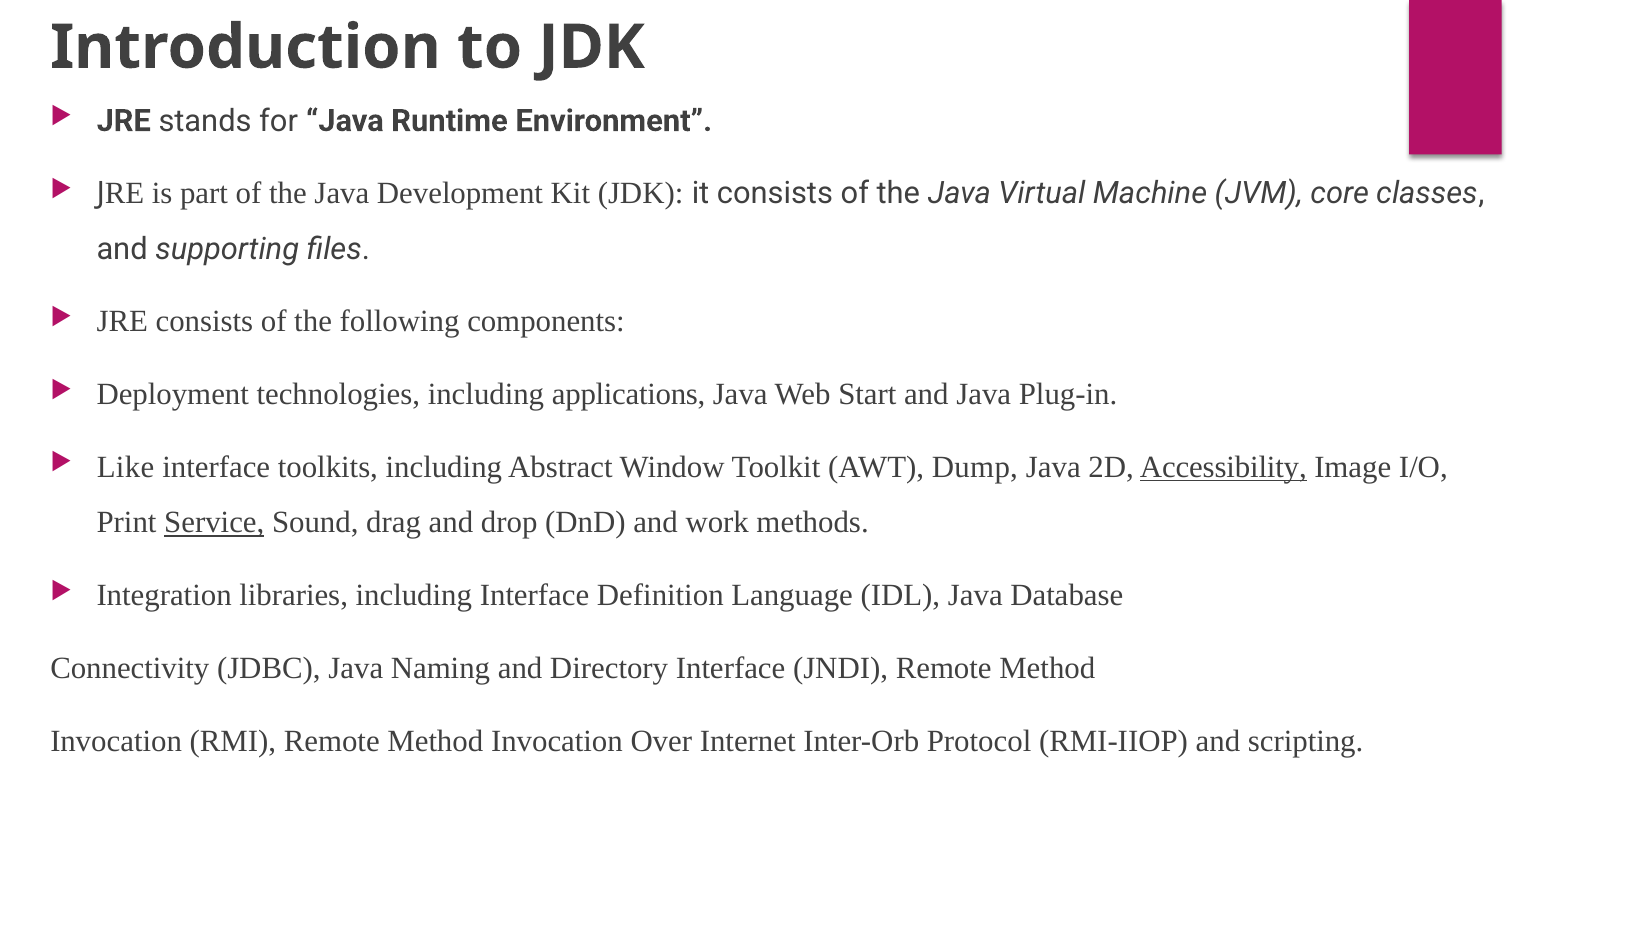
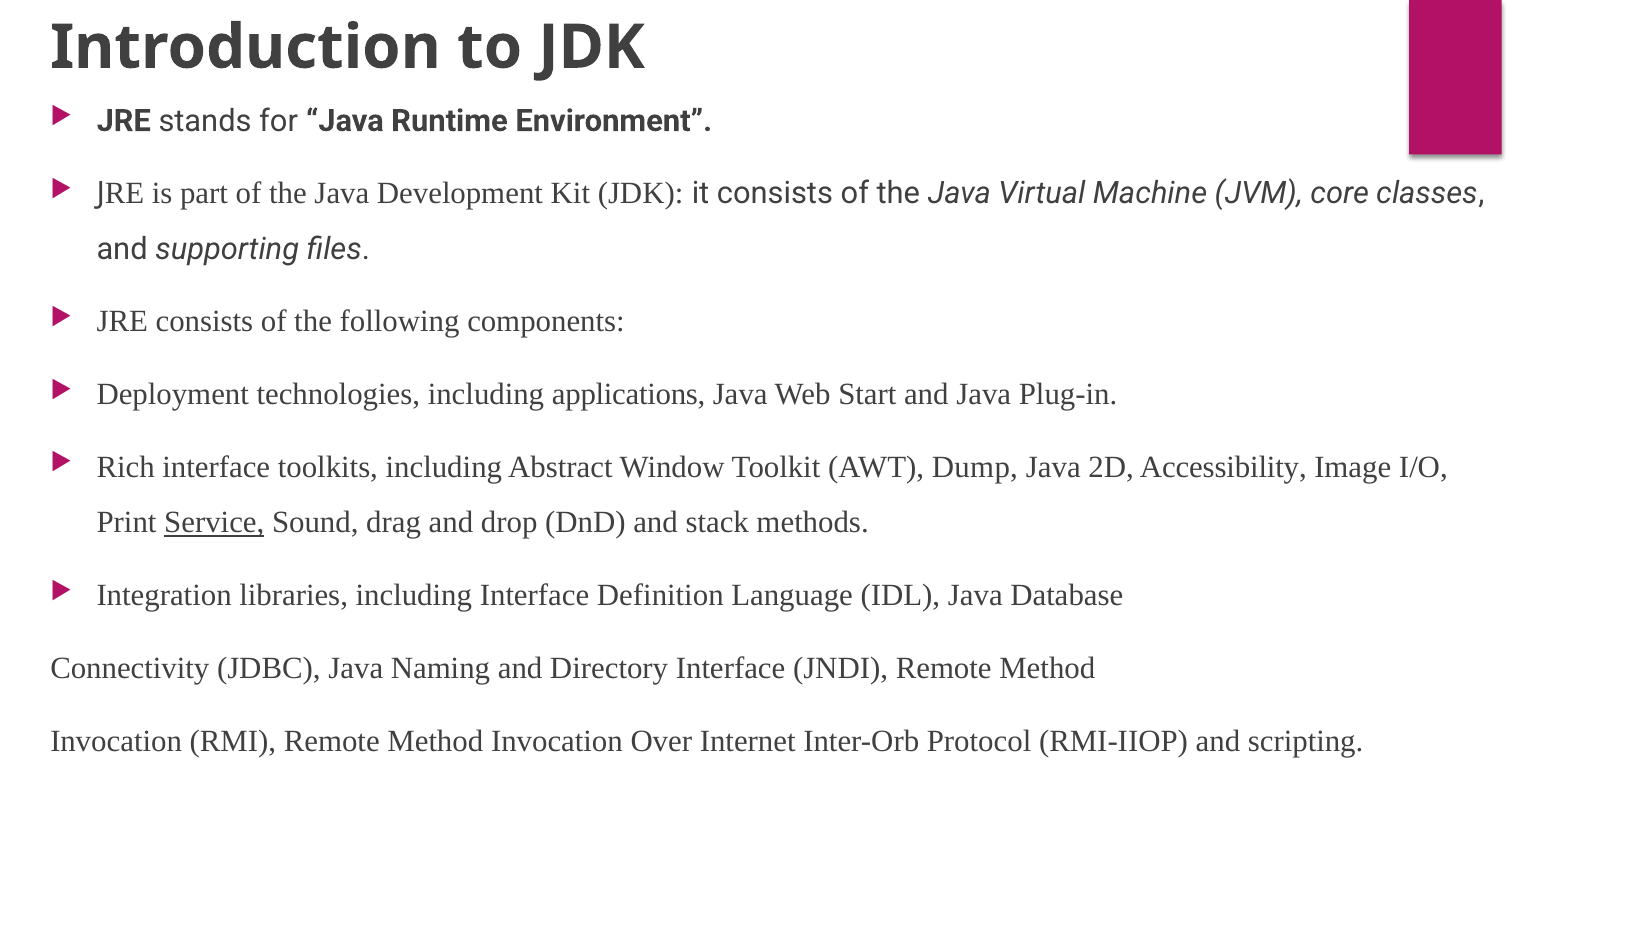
Like: Like -> Rich (126, 467)
Accessibility underline: present -> none (1223, 467)
work: work -> stack (717, 523)
